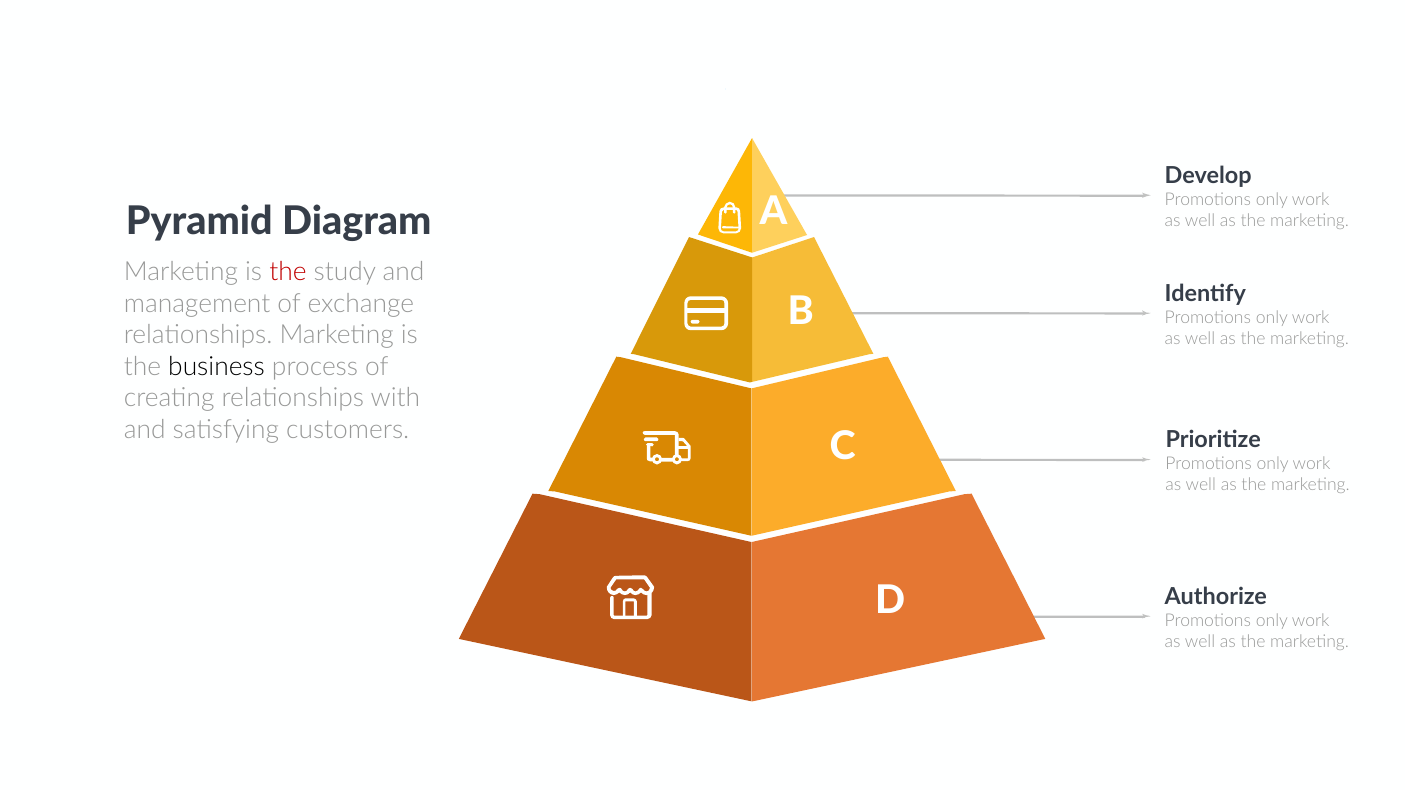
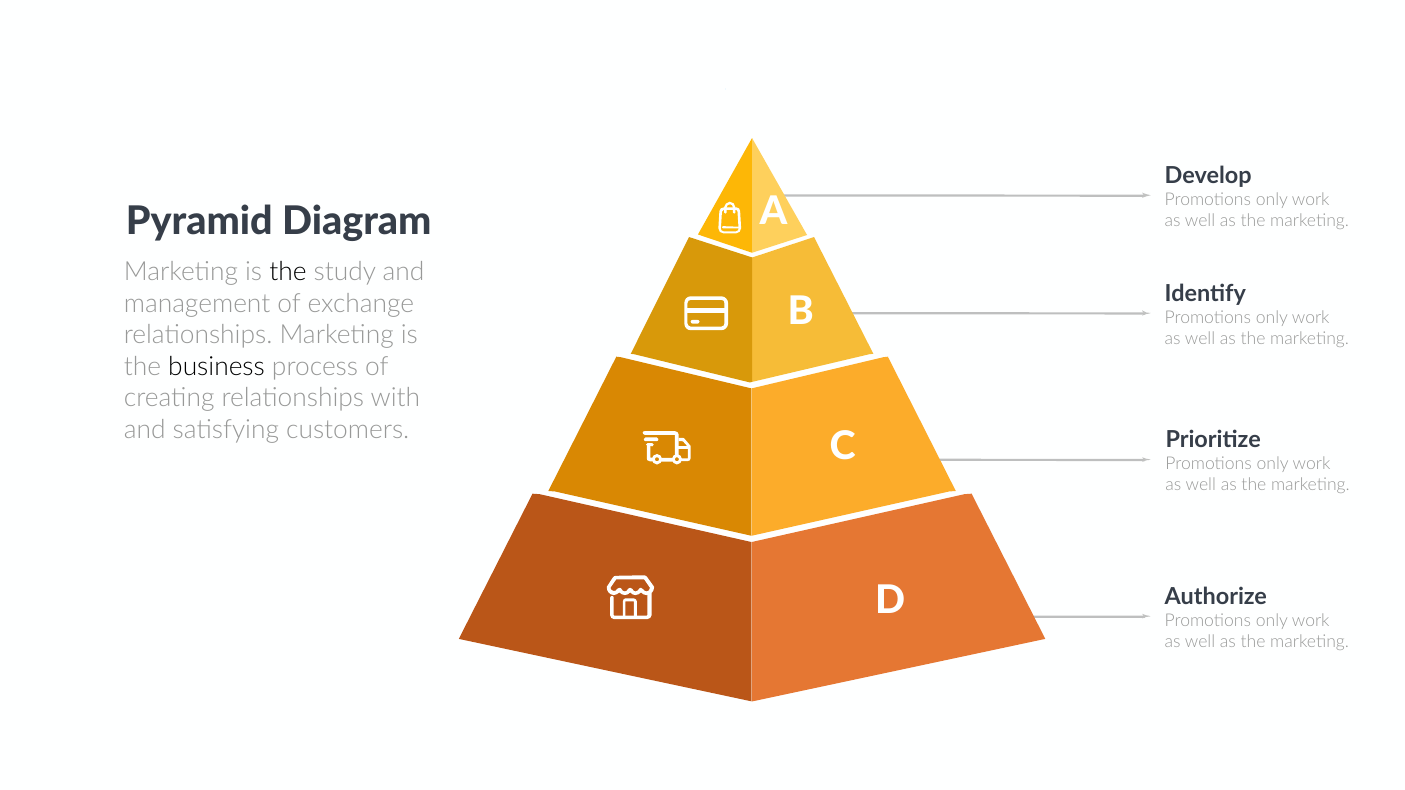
the colour: red -> black (288, 272)
